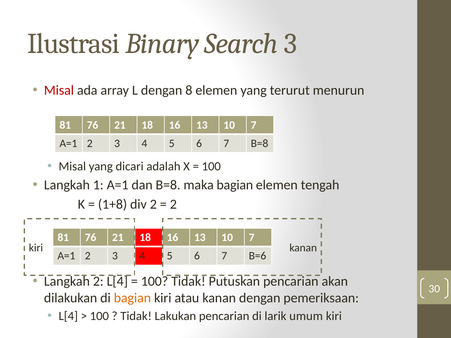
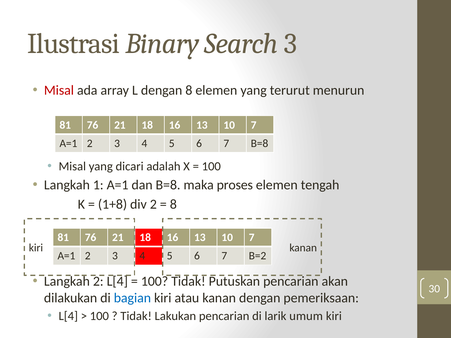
maka bagian: bagian -> proses (235, 185)
2: 2 -> 8 (173, 204)
B=6: B=6 -> B=2 (258, 256)
bagian colour: orange -> blue (132, 298)
